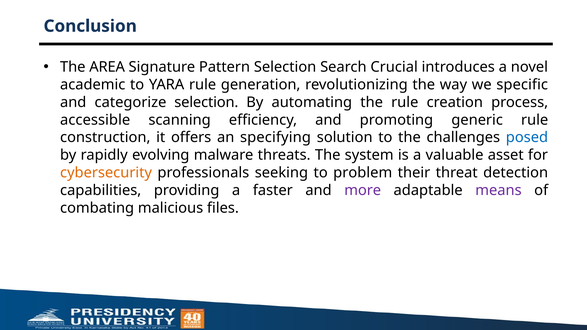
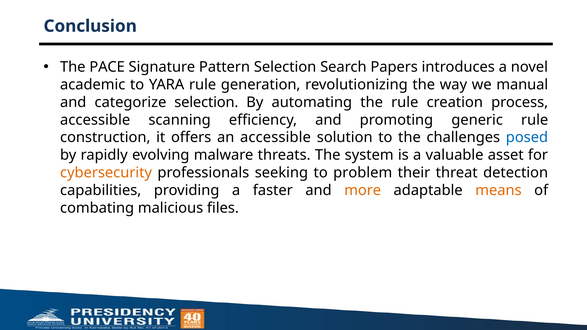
AREA: AREA -> PACE (107, 67)
Crucial: Crucial -> Papers (394, 67)
specific: specific -> manual (522, 85)
an specifying: specifying -> accessible (275, 138)
more colour: purple -> orange (363, 190)
means colour: purple -> orange (498, 190)
